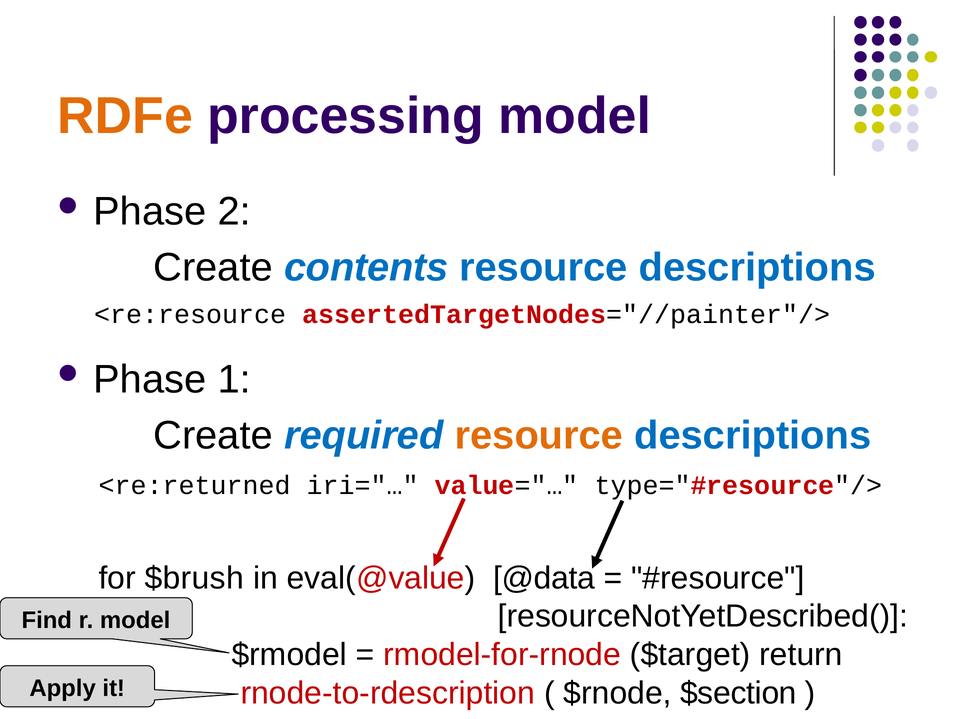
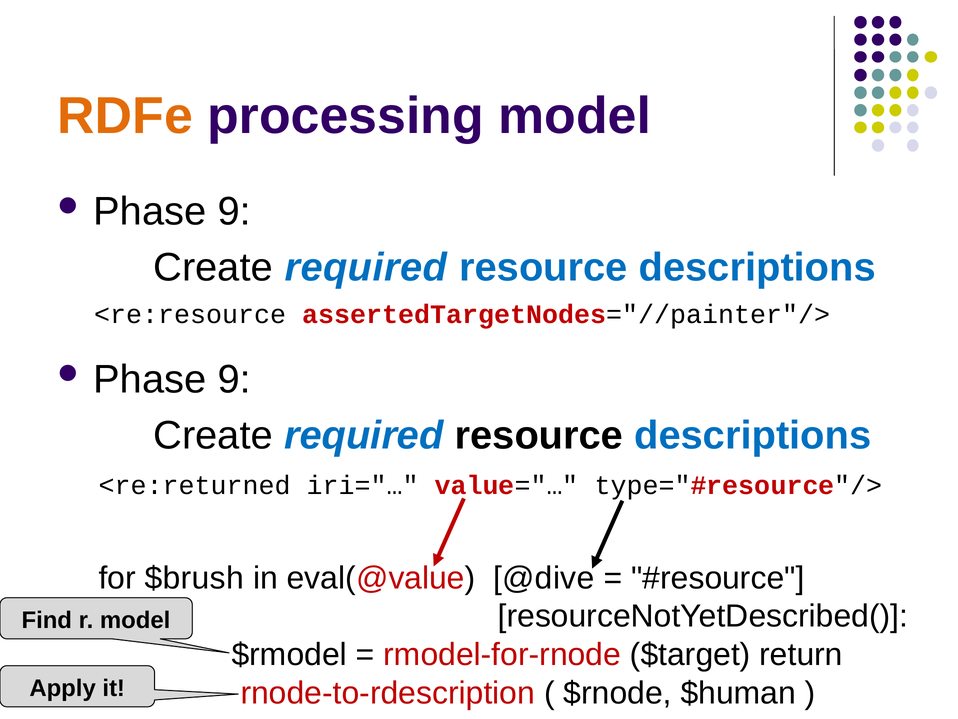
2: 2 -> 9 (234, 212)
contents: contents -> required (366, 268)
1: 1 -> 9 (234, 379)
resource colour: orange -> black (539, 435)
@data: @data -> @dive (544, 578)
$section: $section -> $human (738, 693)
